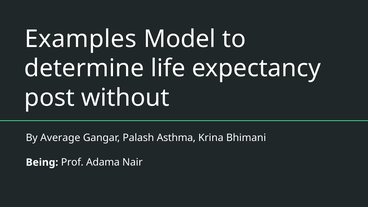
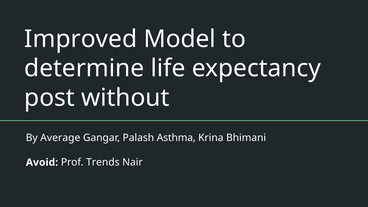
Examples: Examples -> Improved (81, 39)
Being: Being -> Avoid (42, 162)
Adama: Adama -> Trends (103, 162)
